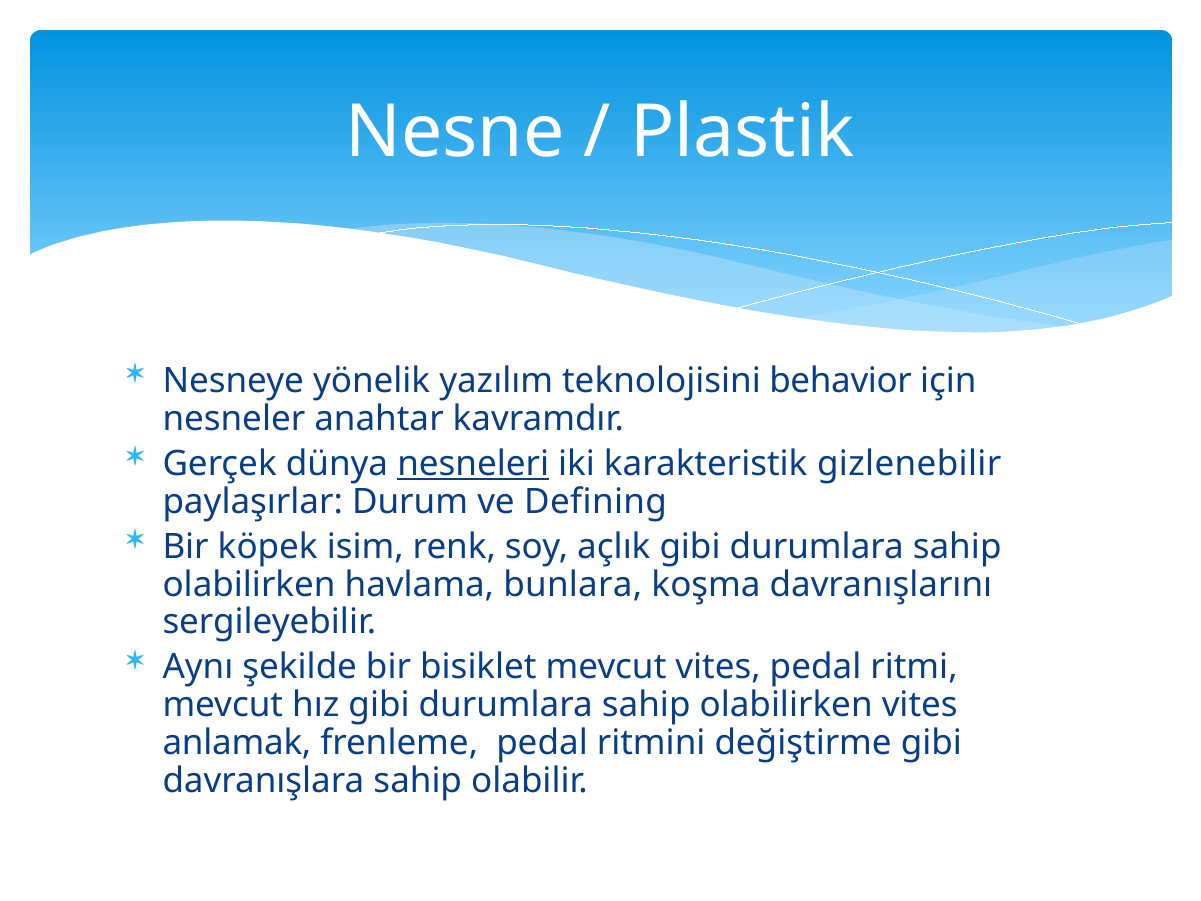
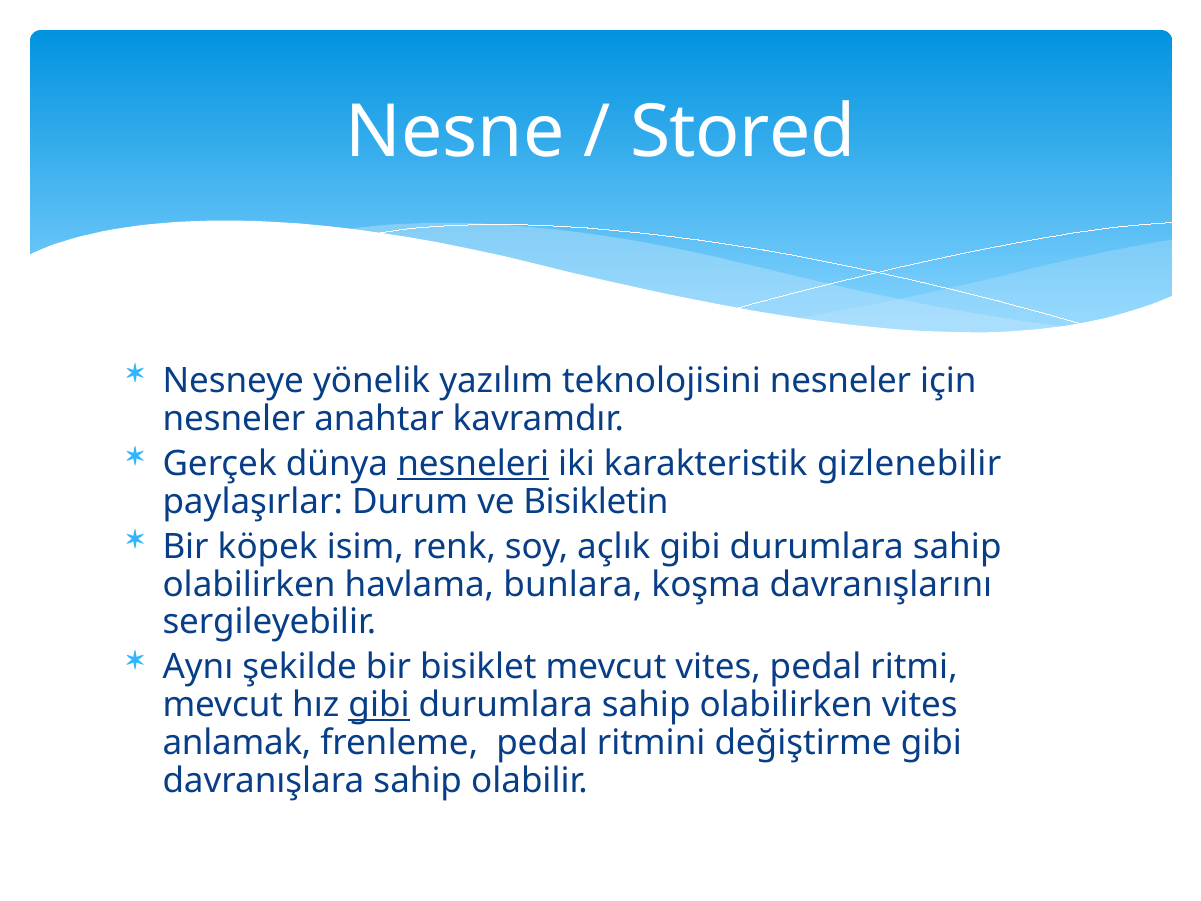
Plastik: Plastik -> Stored (743, 132)
teknolojisini behavior: behavior -> nesneler (841, 381)
Defining: Defining -> Bisikletin (596, 502)
gibi underline: none -> present (379, 705)
